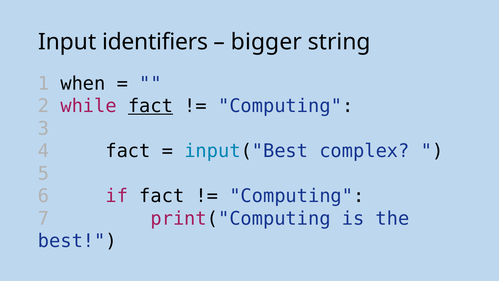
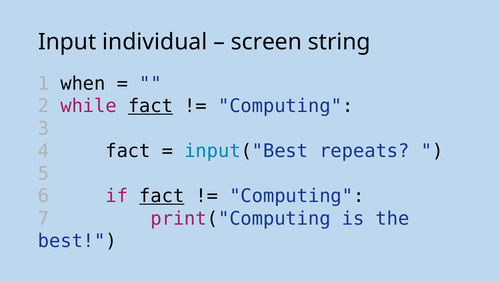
identifiers: identifiers -> individual (155, 42)
bigger: bigger -> screen (266, 42)
complex: complex -> repeats (364, 151)
fact underline: none -> present (162, 196)
